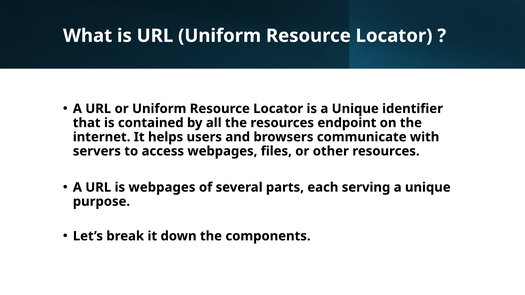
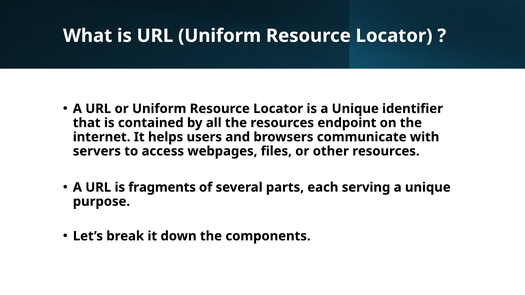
is webpages: webpages -> fragments (162, 188)
